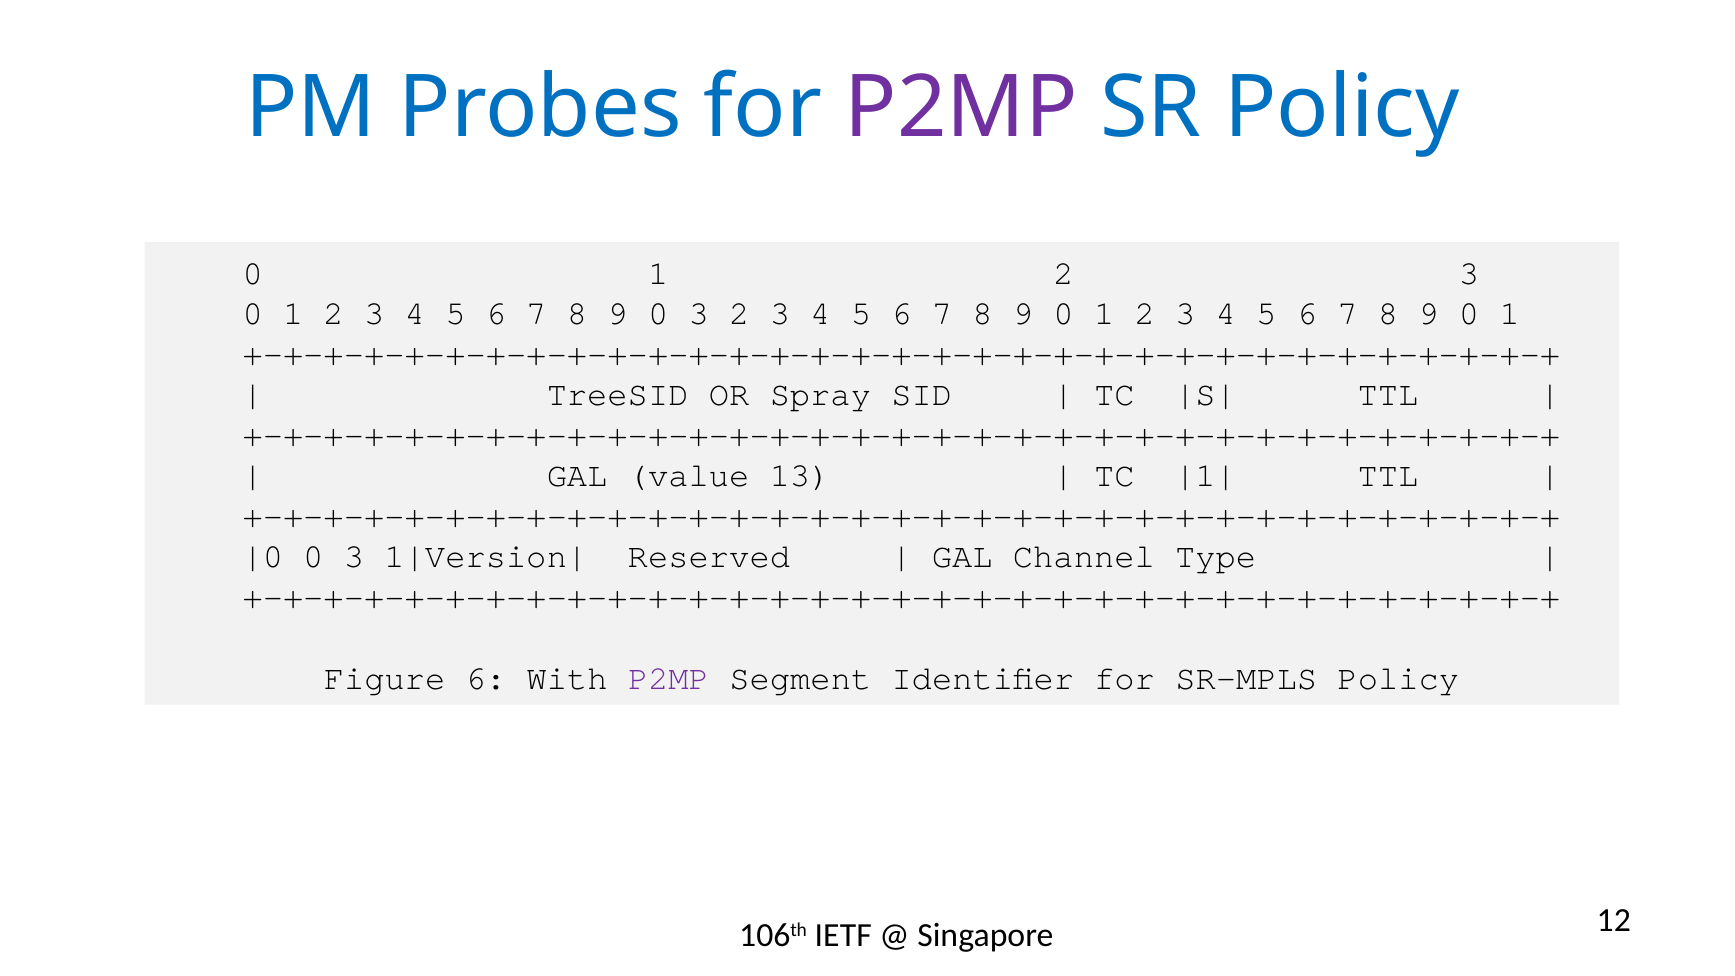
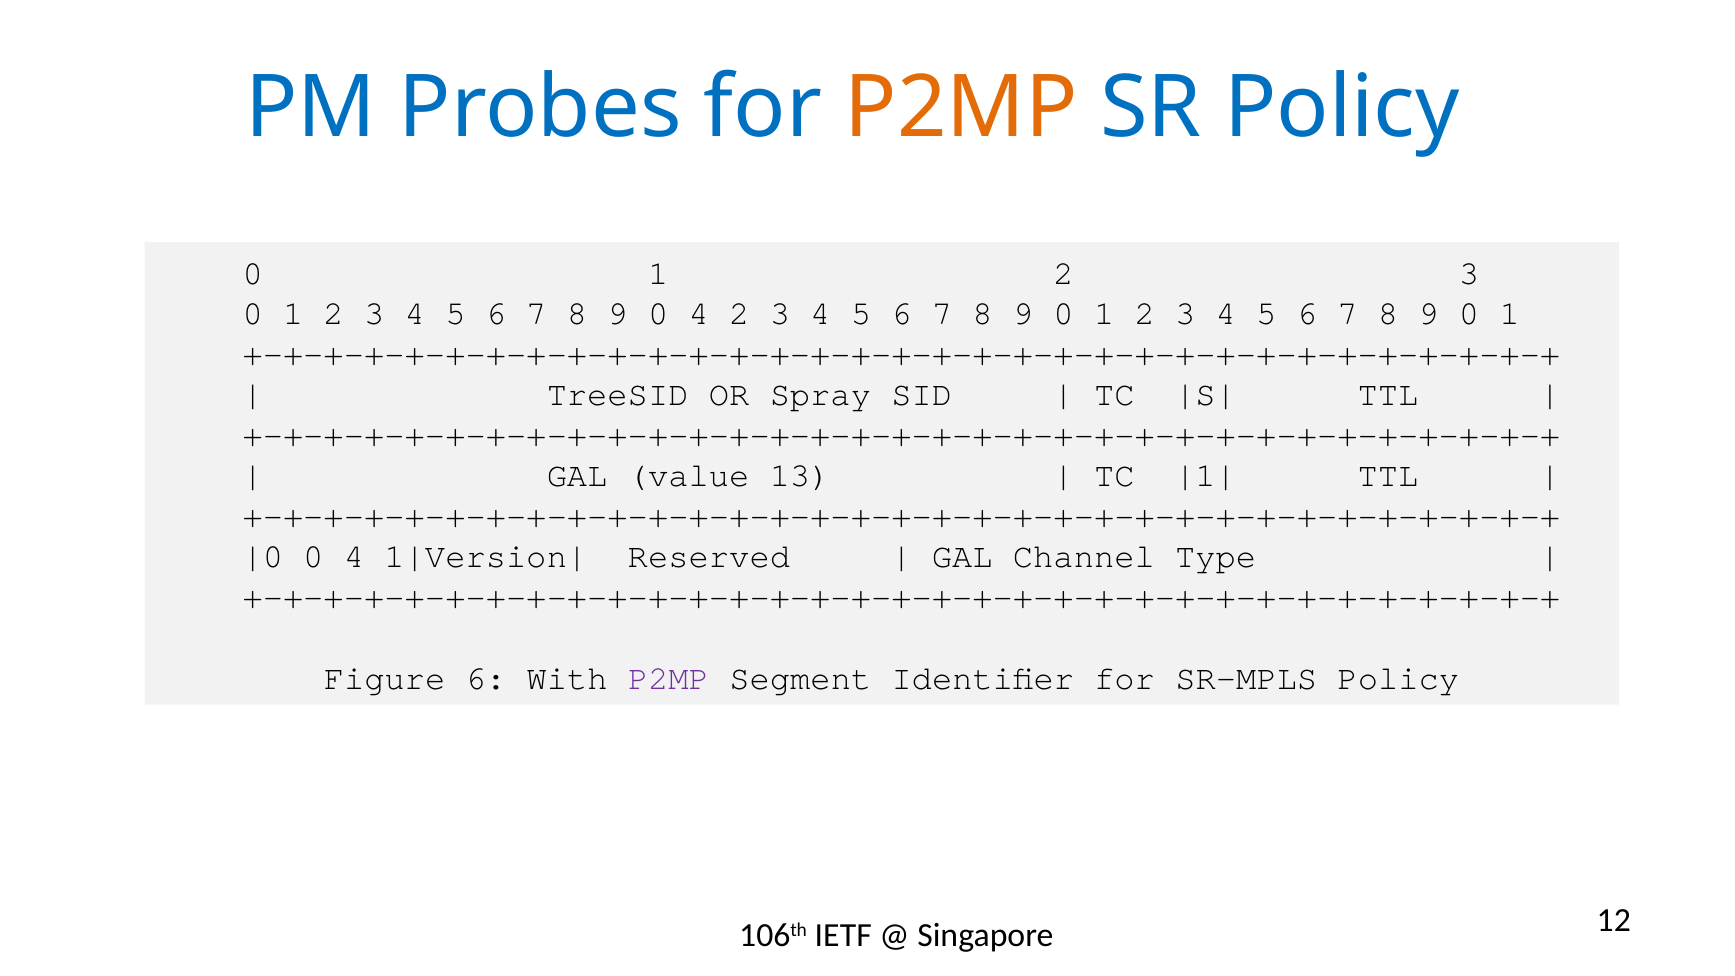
P2MP colour: purple -> orange (961, 108)
9 0 3: 3 -> 4 (699, 314)
3: 3 -> 4 (354, 557)
